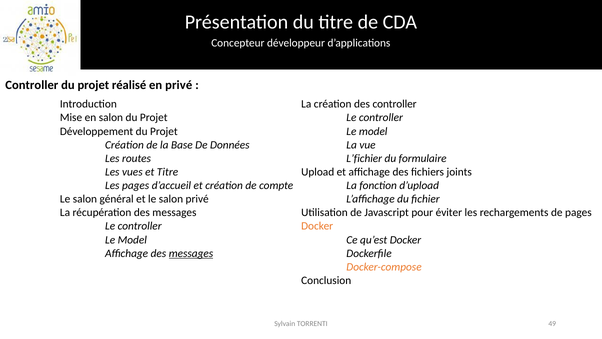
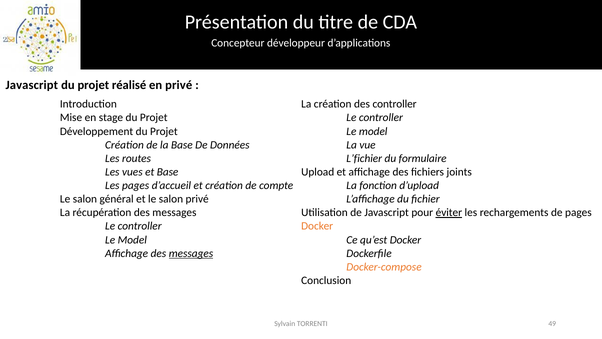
Controller: Controller -> Javascript (32, 85)
en salon: salon -> stage (111, 118)
et Titre: Titre -> Base (168, 172)
éviter underline: none -> present (449, 212)
